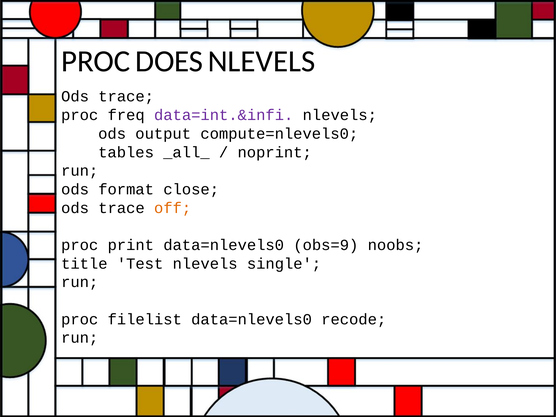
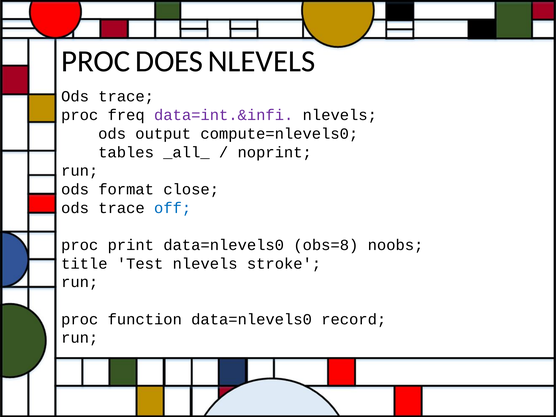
off colour: orange -> blue (173, 208)
obs=9: obs=9 -> obs=8 (326, 245)
single: single -> stroke (284, 264)
filelist: filelist -> function (145, 319)
recode: recode -> record (354, 319)
